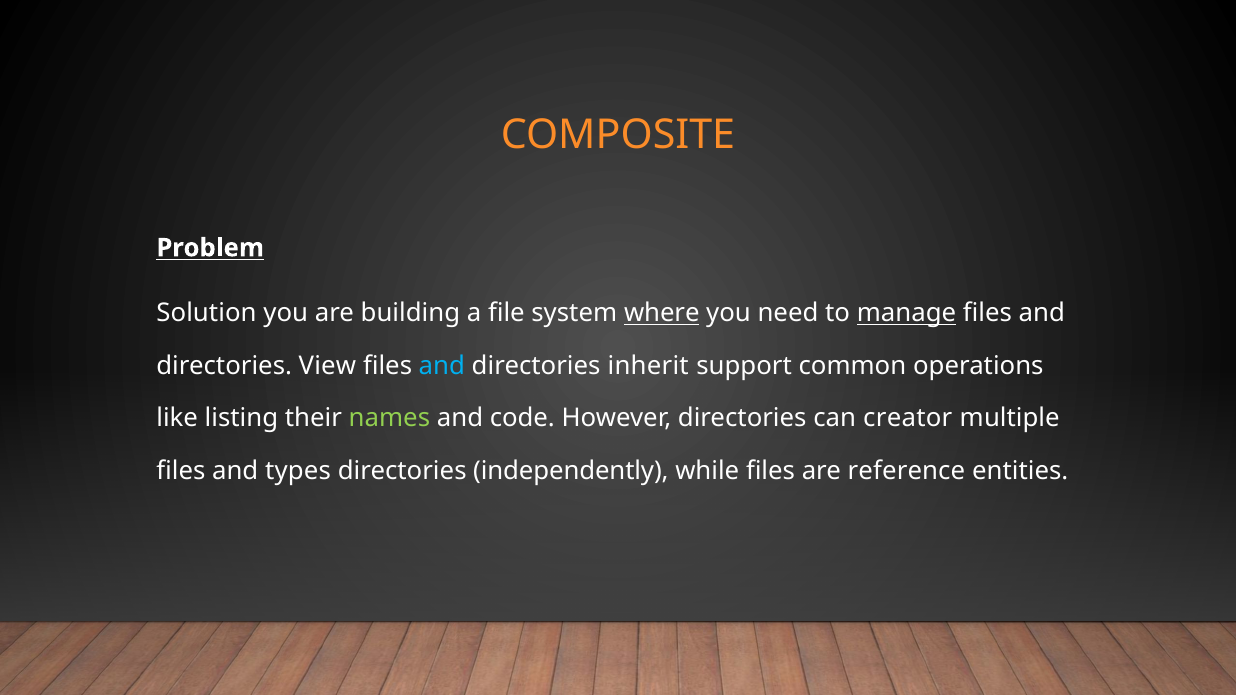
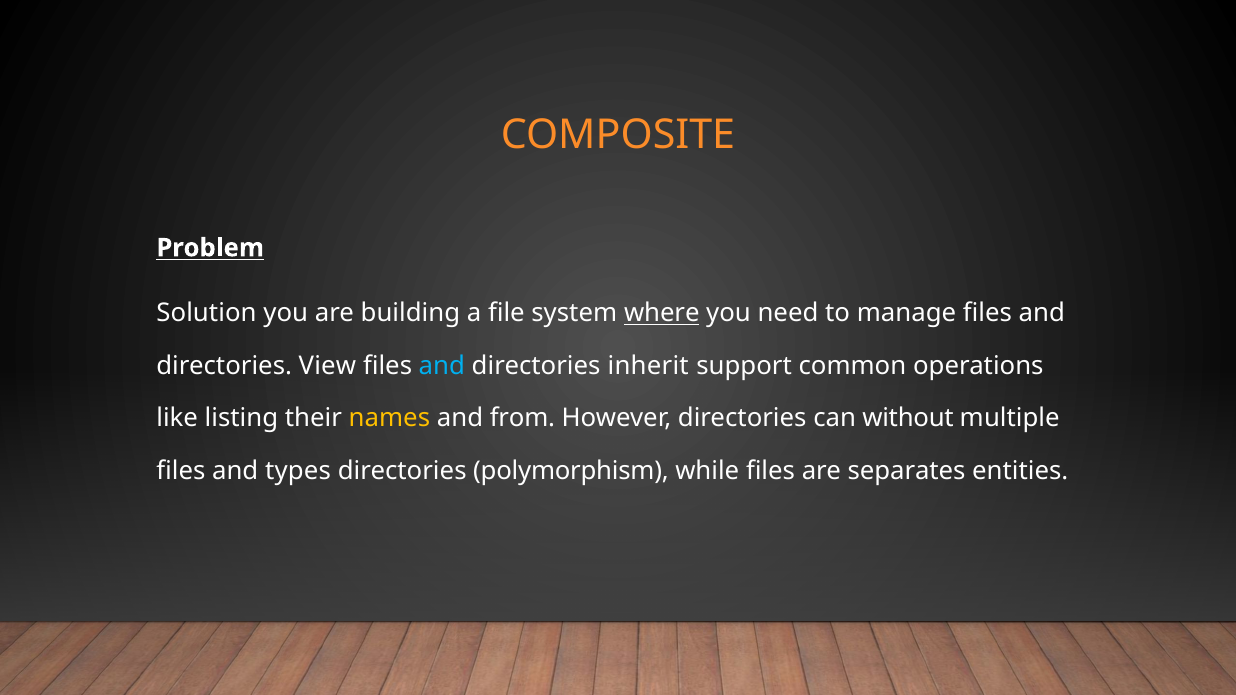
manage underline: present -> none (907, 313)
names colour: light green -> yellow (389, 419)
code: code -> from (522, 419)
creator: creator -> without (908, 419)
independently: independently -> polymorphism (571, 471)
reference: reference -> separates (907, 471)
